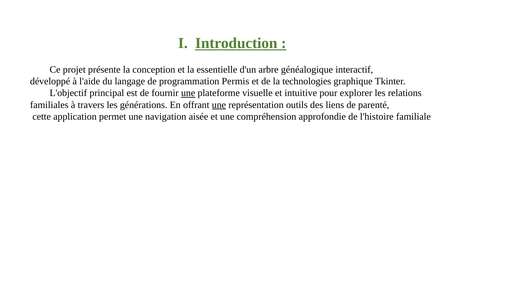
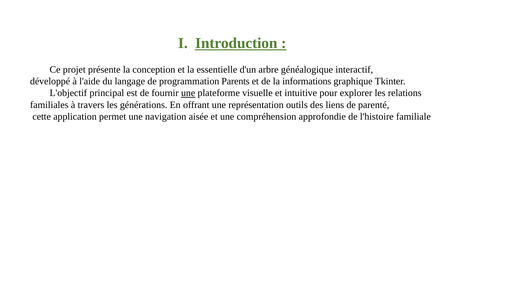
Permis: Permis -> Parents (236, 81)
technologies: technologies -> informations (307, 81)
une underline: present -> none (219, 105)
